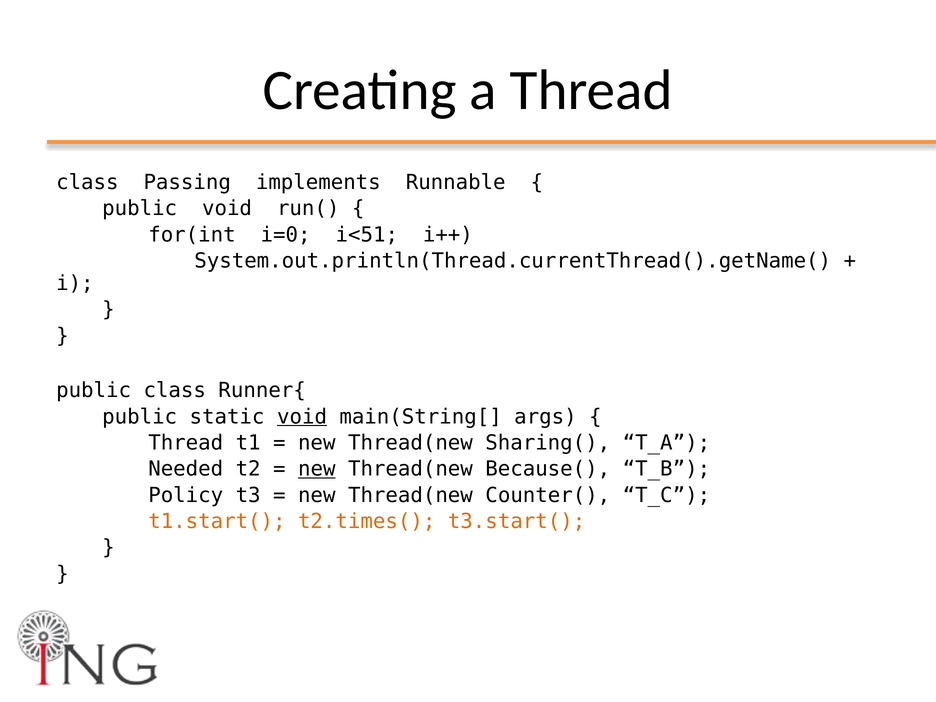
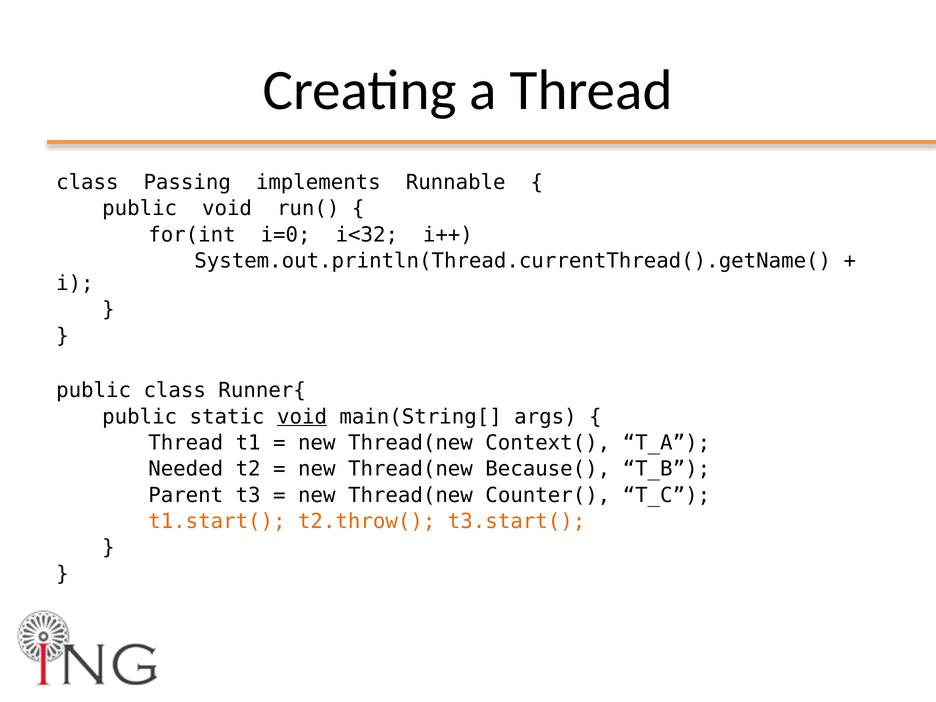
i<51: i<51 -> i<32 (367, 235)
Sharing(: Sharing( -> Context( (548, 443)
new underline: present -> none (317, 469)
Policy: Policy -> Parent (186, 495)
t2.times(: t2.times( -> t2.throw( (367, 521)
